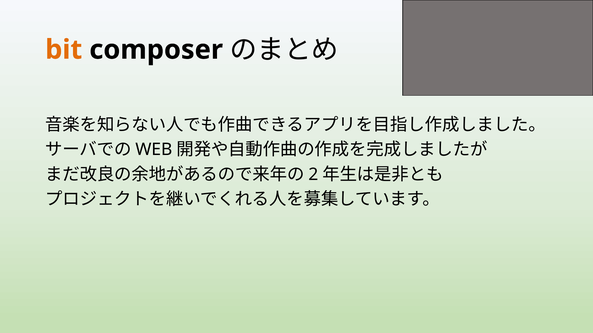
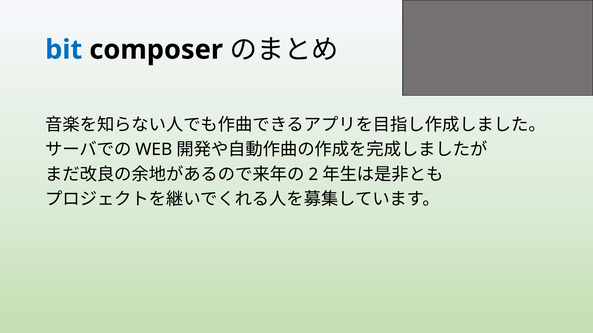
bit colour: orange -> blue (64, 50)
